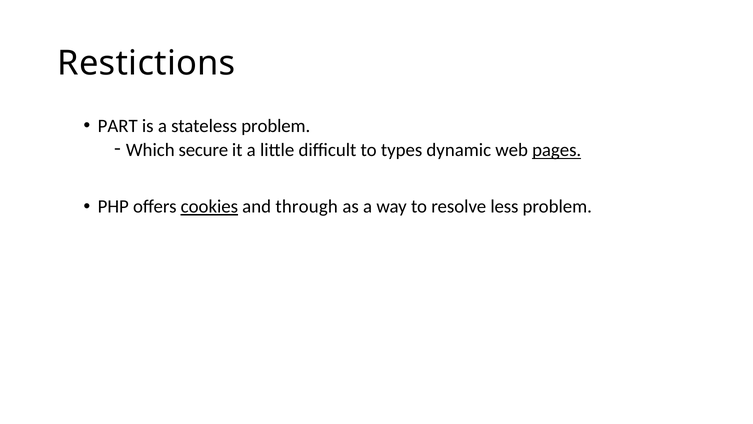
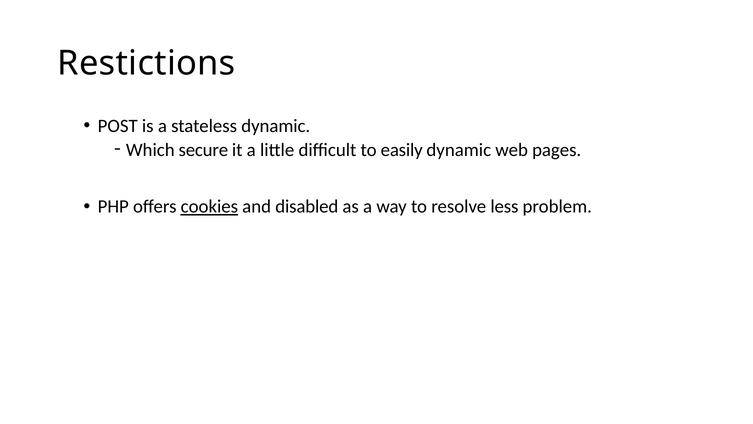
PART: PART -> POST (118, 126)
stateless problem: problem -> dynamic (276, 126)
types: types -> easily (402, 150)
pages underline: present -> none (557, 150)
through: through -> disabled (307, 206)
